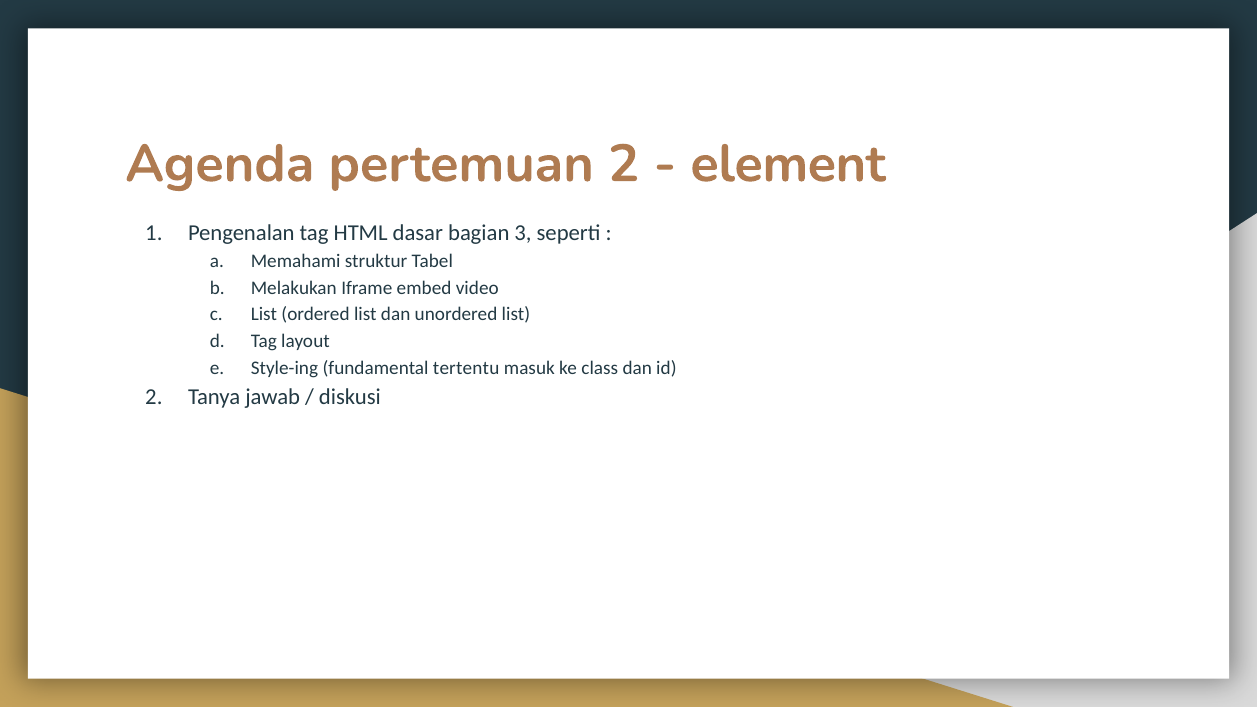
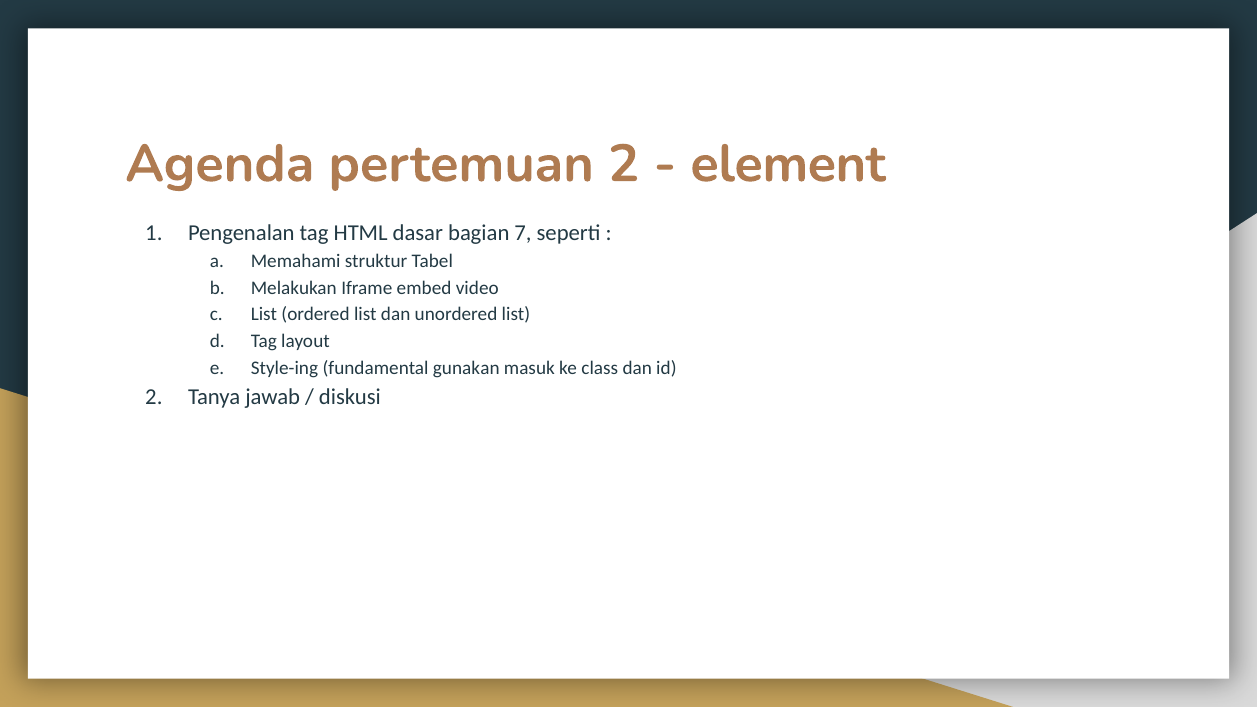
3: 3 -> 7 (523, 233)
tertentu: tertentu -> gunakan (466, 368)
